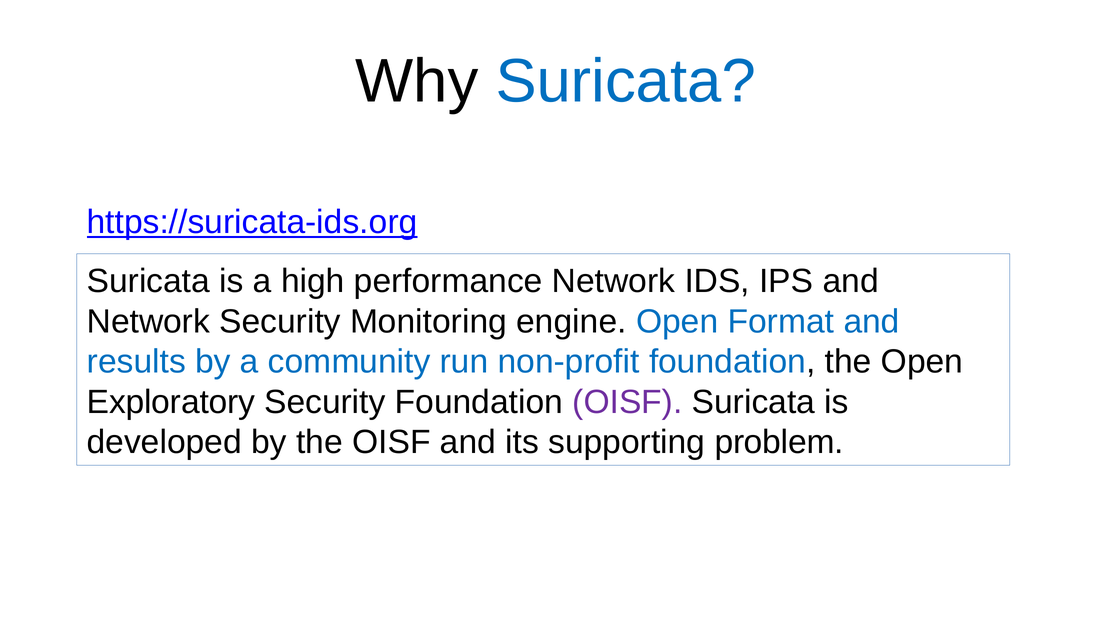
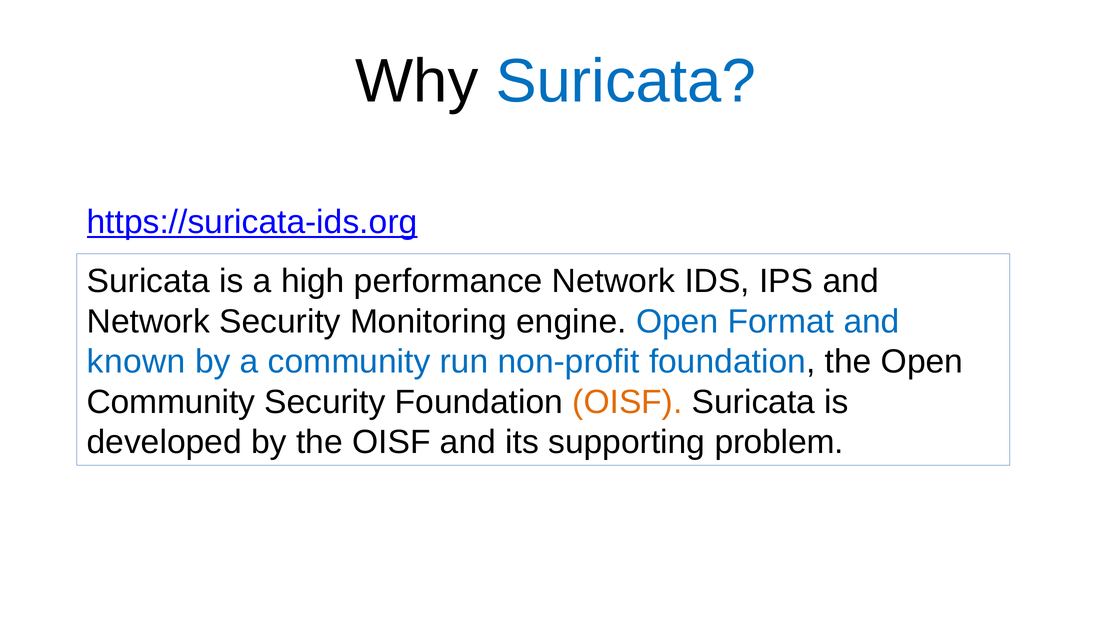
results: results -> known (136, 362)
Exploratory: Exploratory -> Community (171, 402)
OISF colour: purple -> orange (627, 402)
